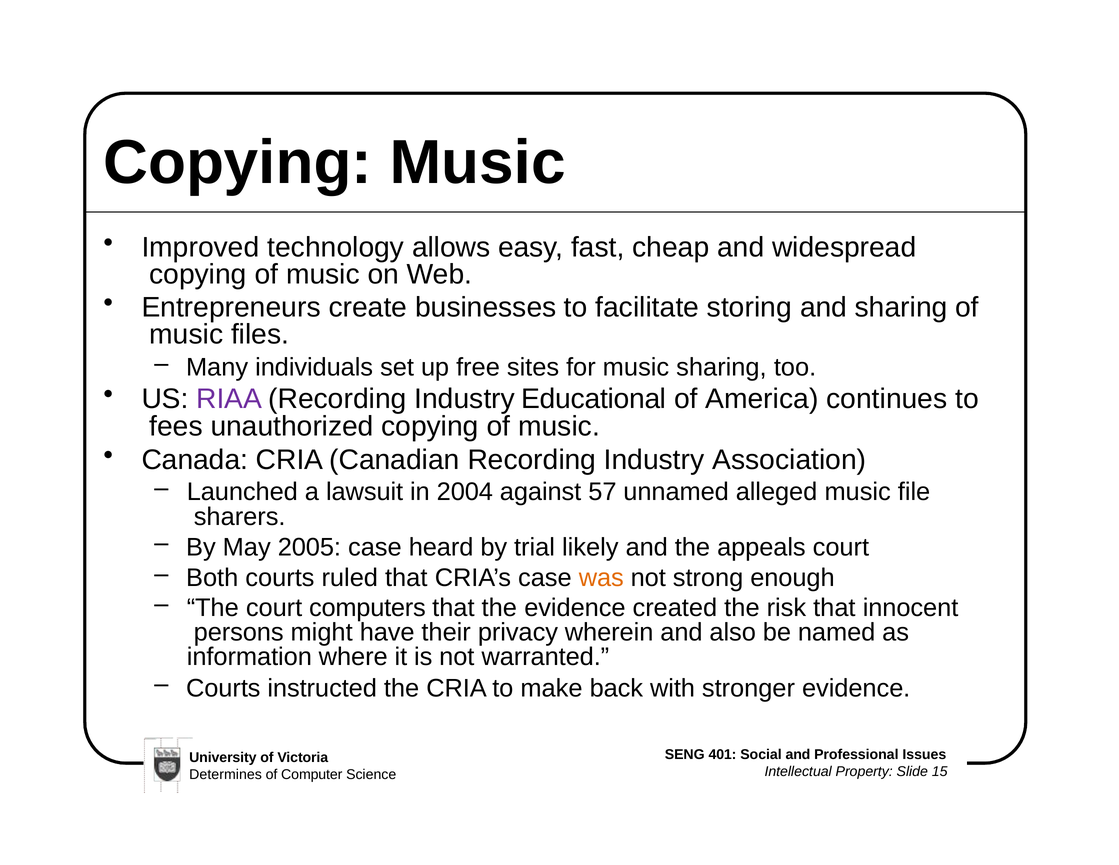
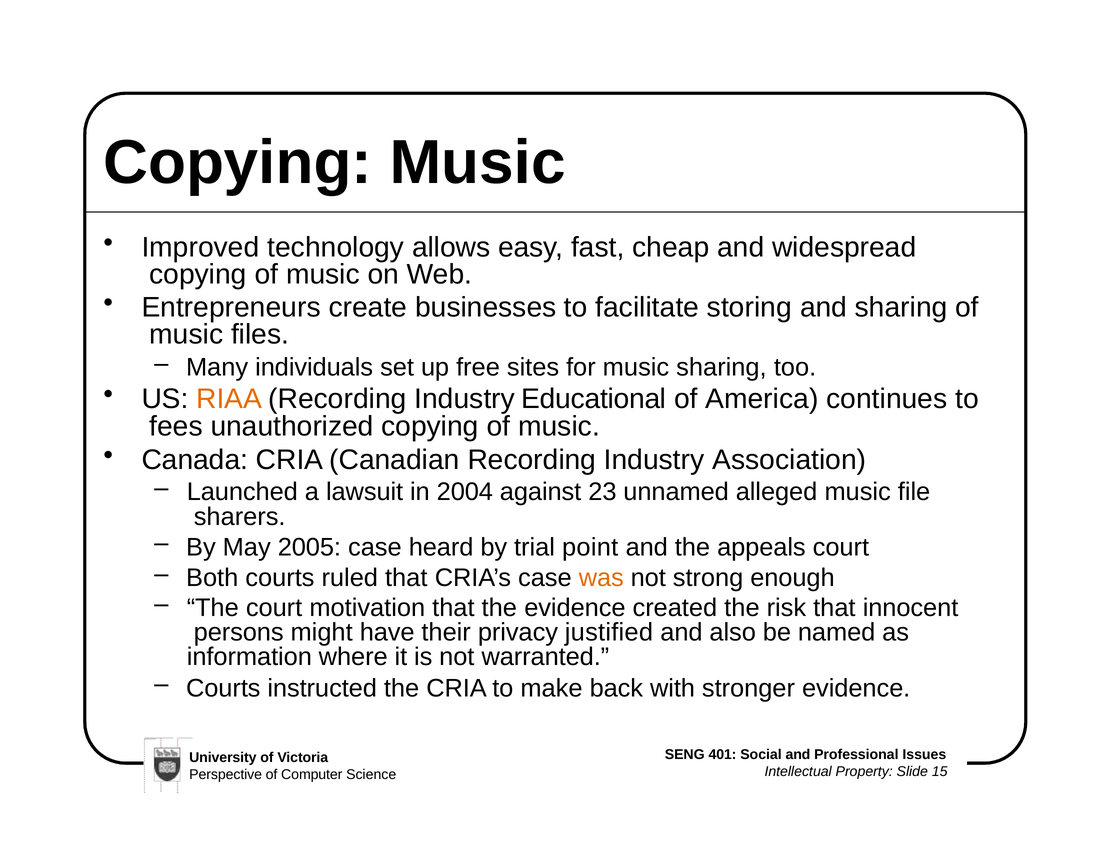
RIAA colour: purple -> orange (229, 399)
57: 57 -> 23 (602, 492)
likely: likely -> point (590, 547)
computers: computers -> motivation (367, 608)
wherein: wherein -> justified (609, 632)
Determines: Determines -> Perspective (226, 774)
